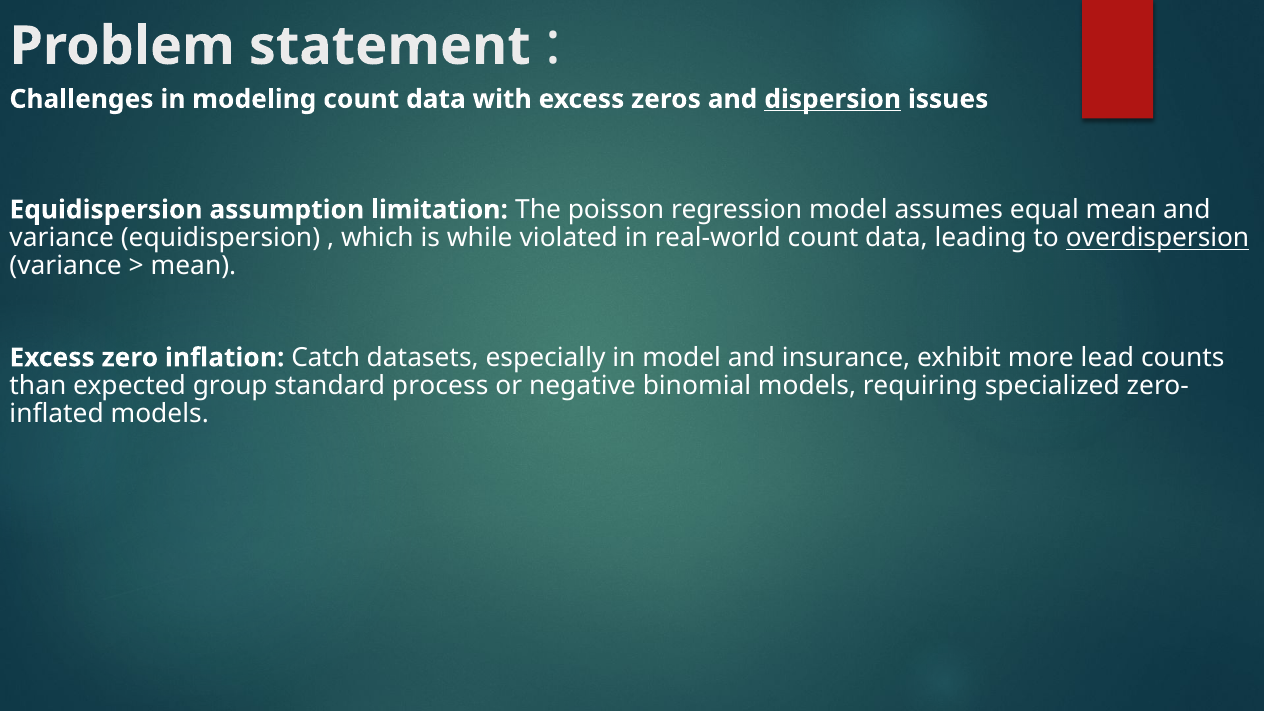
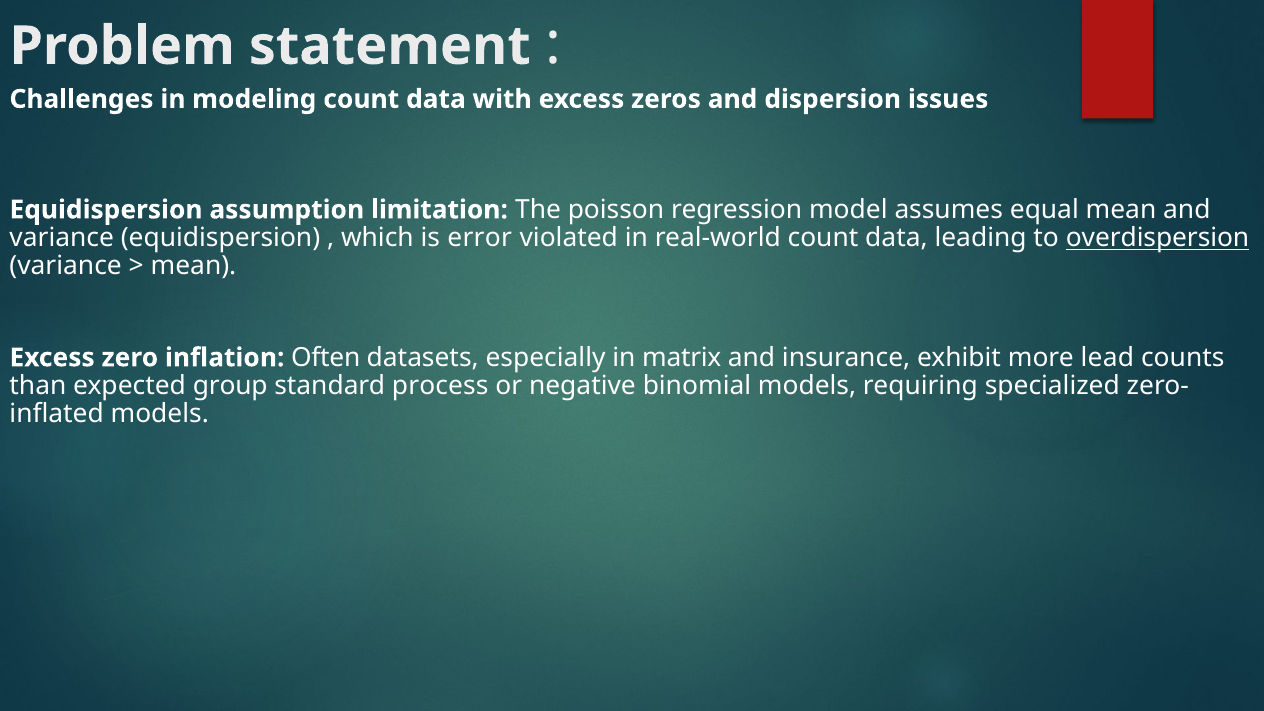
dispersion underline: present -> none (833, 99)
while: while -> error (480, 238)
Catch: Catch -> Often (326, 358)
in model: model -> matrix (682, 358)
